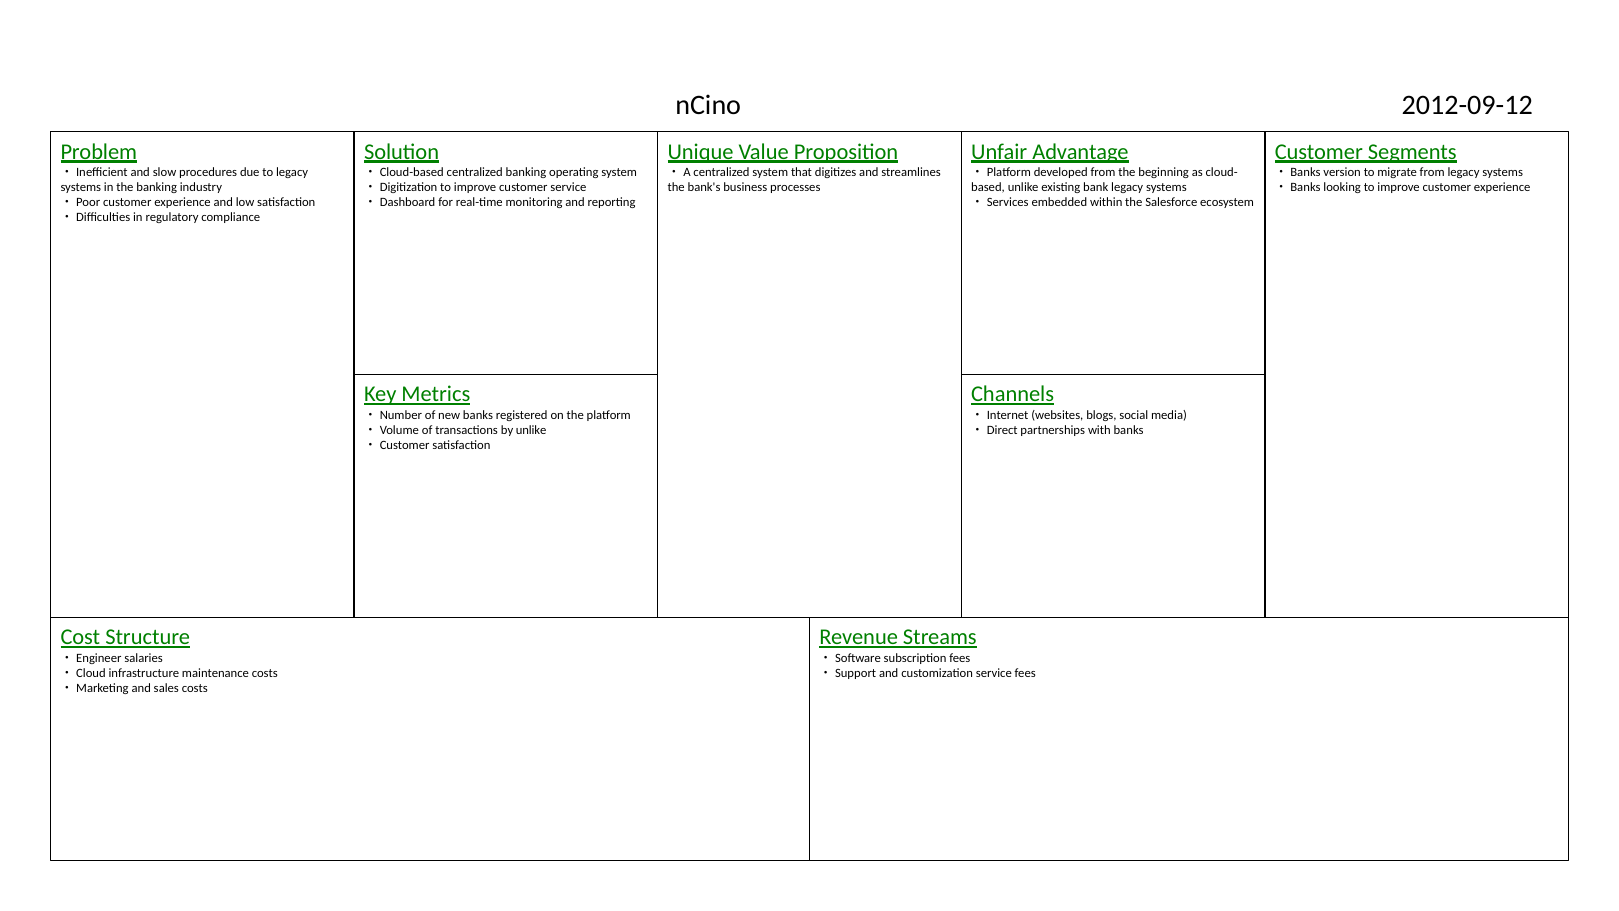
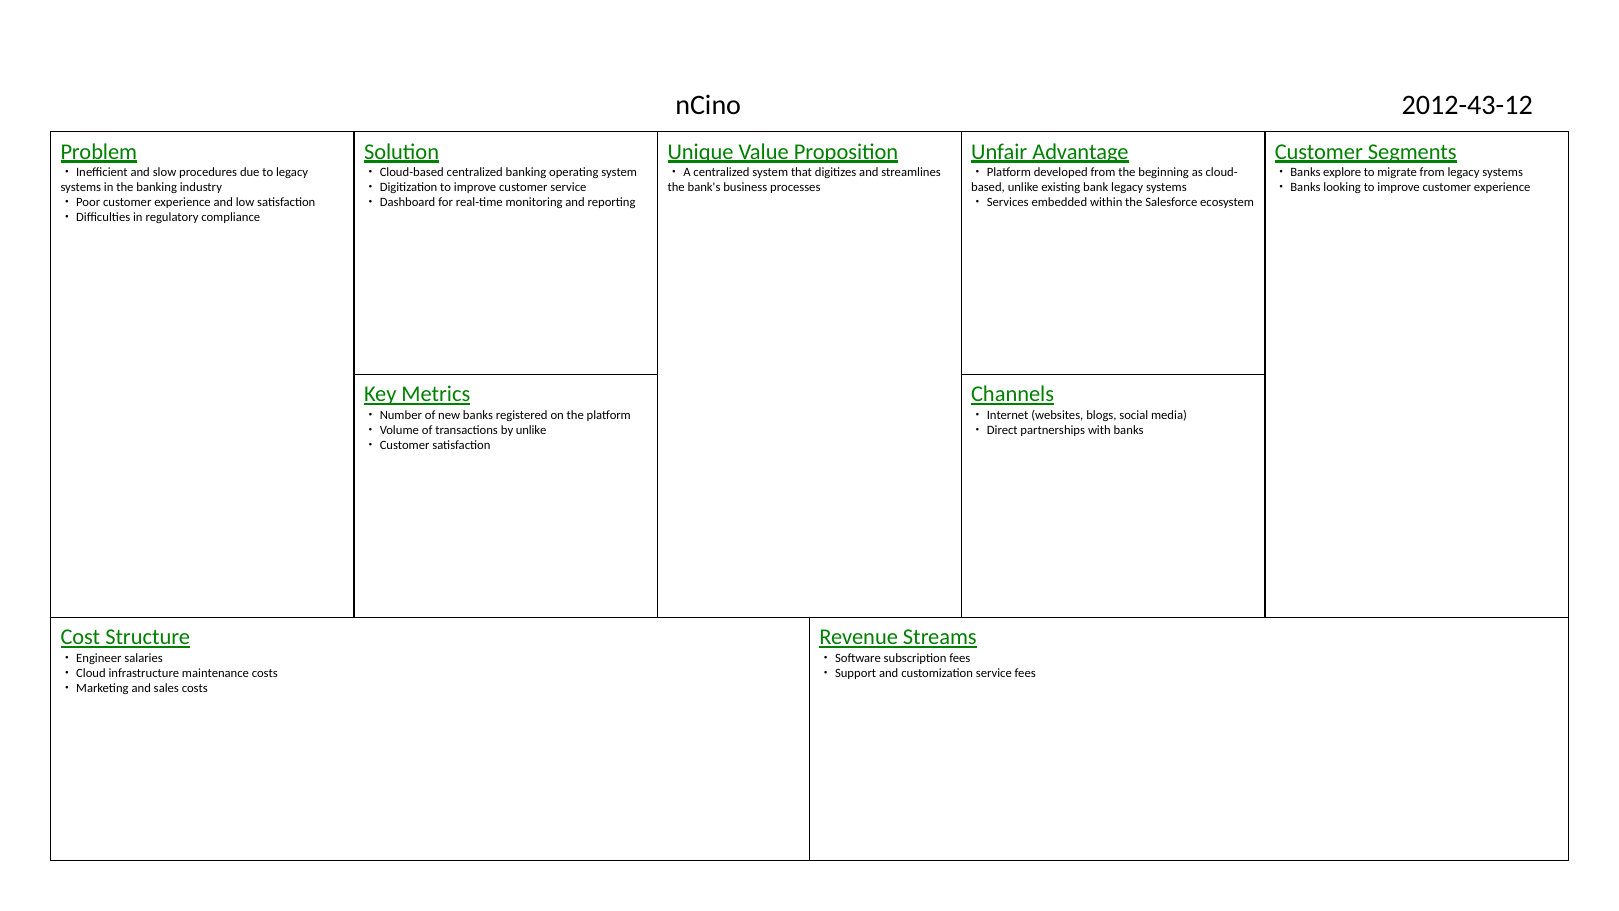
2012-09-12: 2012-09-12 -> 2012-43-12 (1467, 105)
version: version -> explore (1342, 172)
